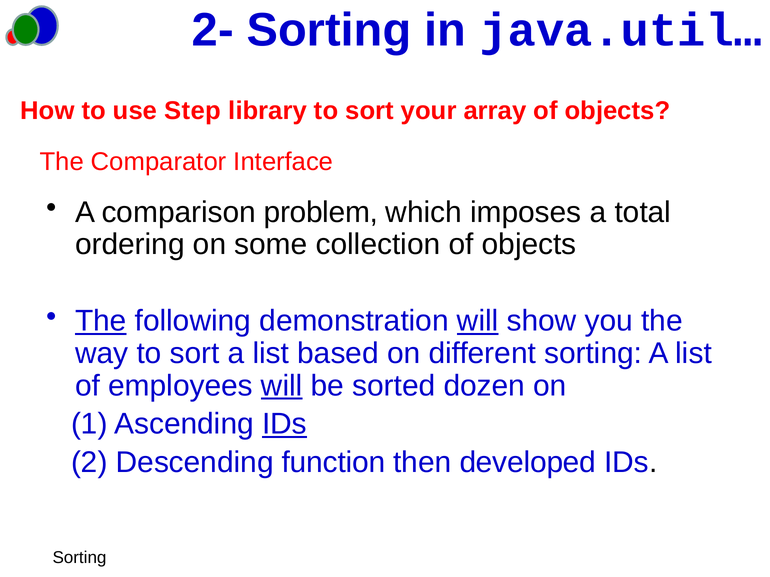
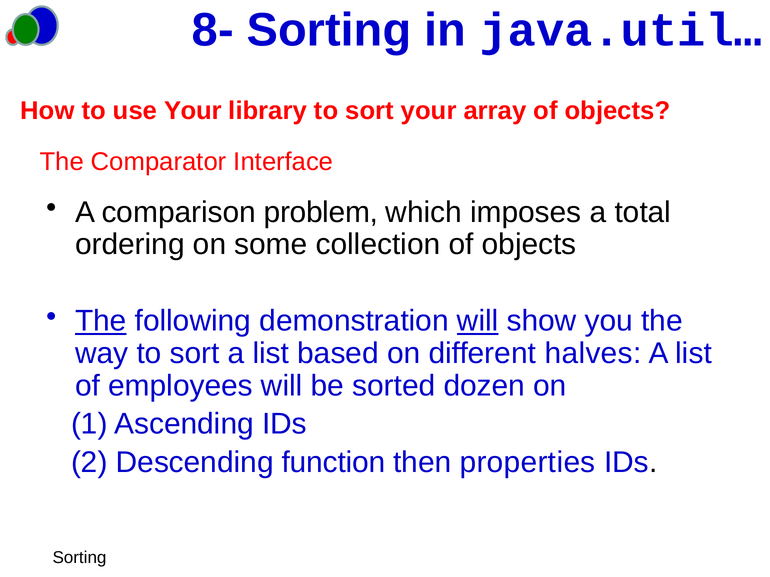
2-: 2- -> 8- (213, 30)
use Step: Step -> Your (193, 111)
different sorting: sorting -> halves (593, 354)
will underline: present -> none (282, 386)
IDs underline: present -> none (284, 424)
developed: developed -> properties (528, 463)
